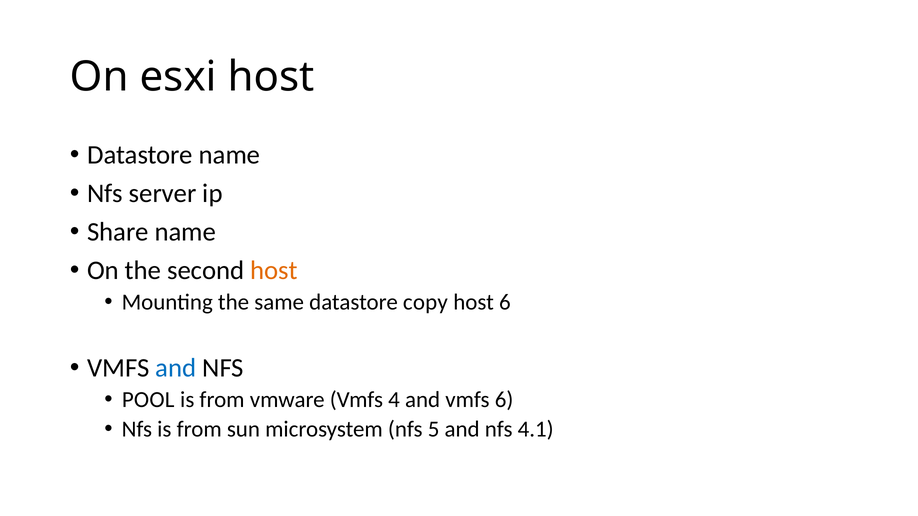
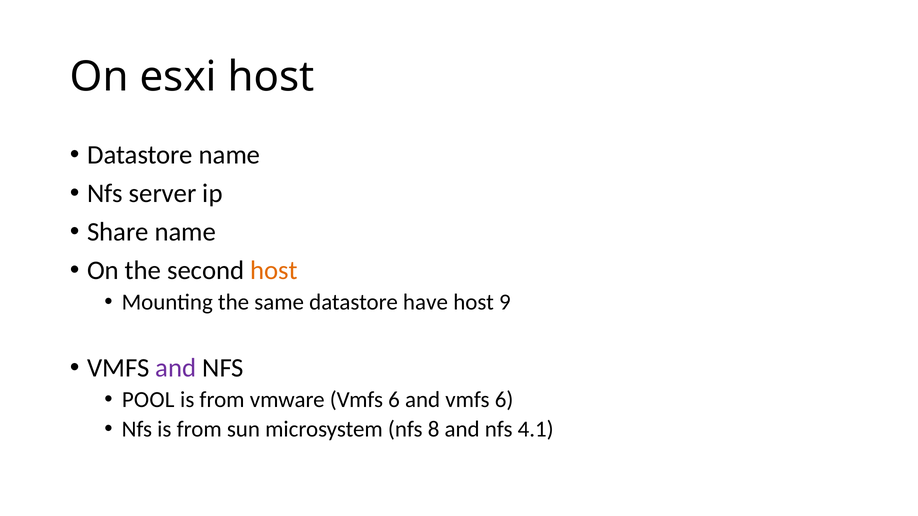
copy: copy -> have (425, 302)
host 6: 6 -> 9 (505, 302)
and colour: blue -> purple (176, 368)
vmware Vmfs 4: 4 -> 6 (394, 400)
5: 5 -> 8 (434, 429)
